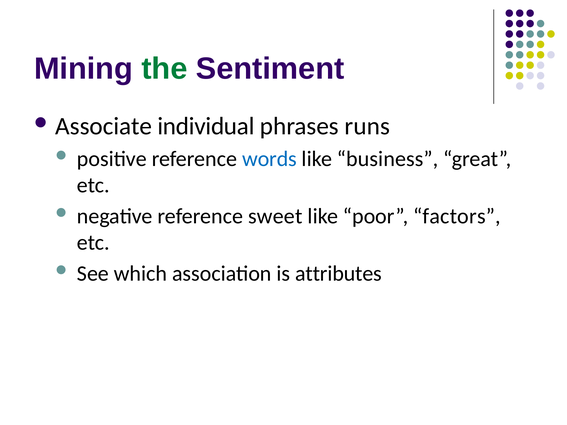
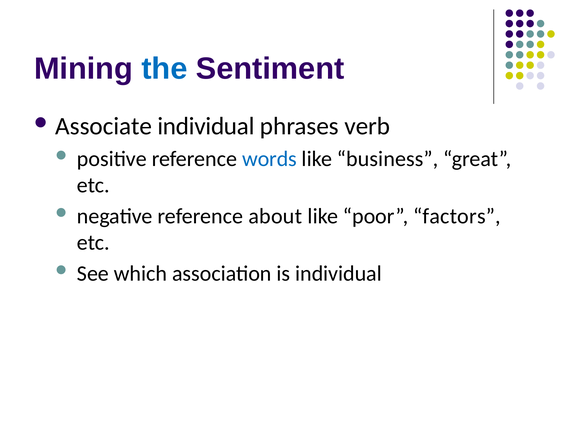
the colour: green -> blue (164, 69)
runs: runs -> verb (367, 126)
sweet: sweet -> about (275, 216)
is attributes: attributes -> individual (338, 274)
